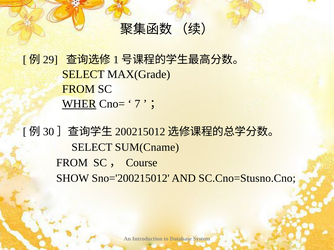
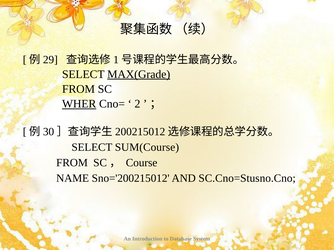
MAX(Grade underline: none -> present (139, 74)
7: 7 -> 2 (137, 104)
SUM(Cname: SUM(Cname -> SUM(Course (147, 148)
SHOW: SHOW -> NAME (73, 179)
